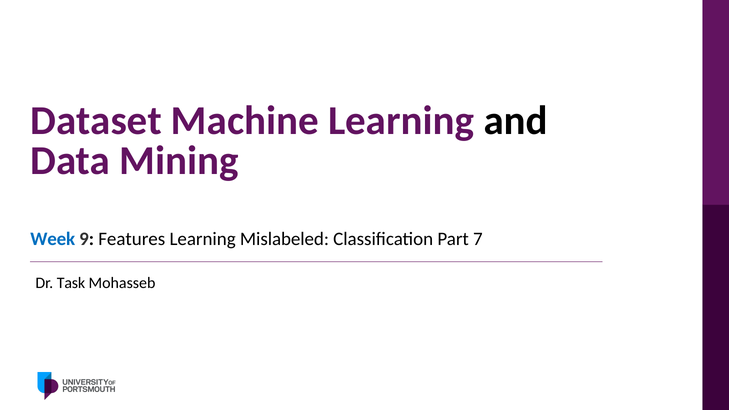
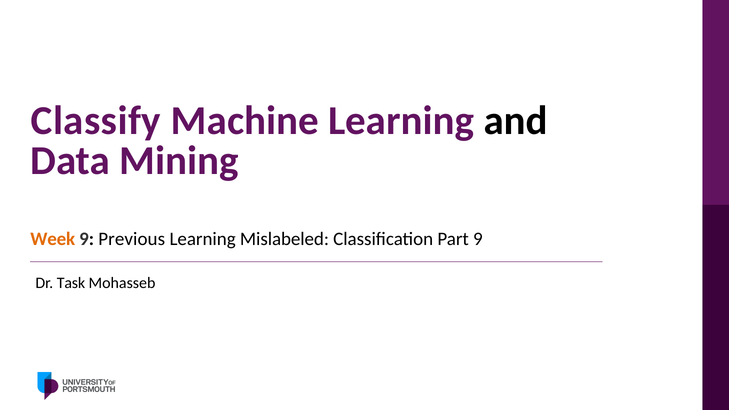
Dataset: Dataset -> Classify (96, 121)
Week colour: blue -> orange (53, 239)
Features: Features -> Previous (132, 239)
Part 7: 7 -> 9 (478, 239)
